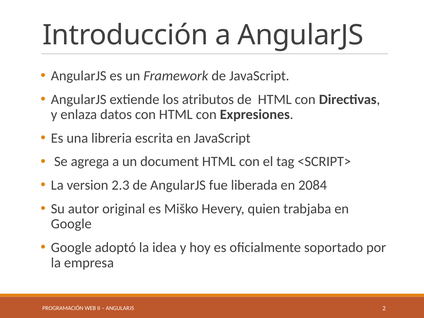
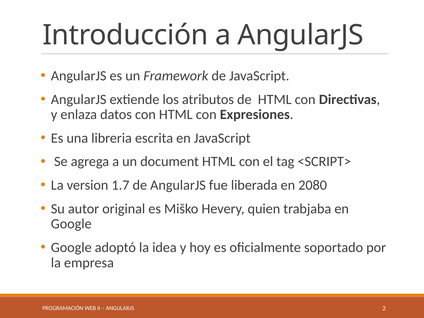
2.3: 2.3 -> 1.7 (120, 185)
2084: 2084 -> 2080 (313, 185)
